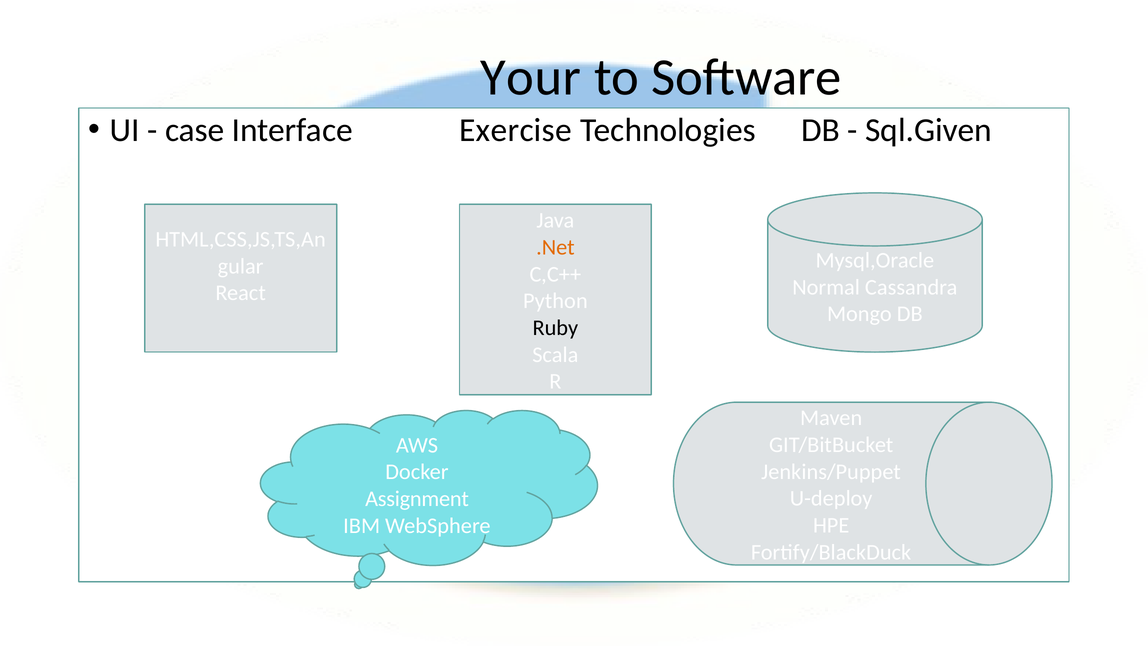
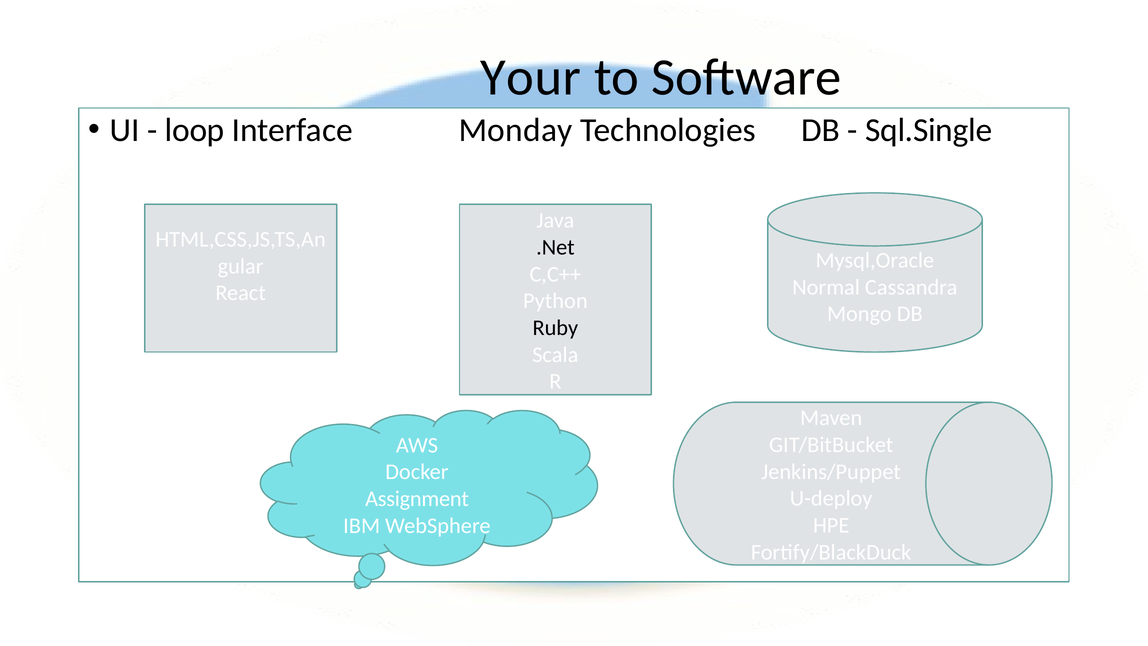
case: case -> loop (195, 130)
Exercise: Exercise -> Monday (516, 130)
Sql.Given: Sql.Given -> Sql.Single (929, 130)
.Net colour: orange -> black (555, 247)
